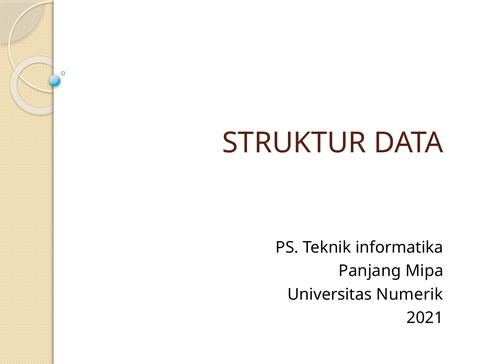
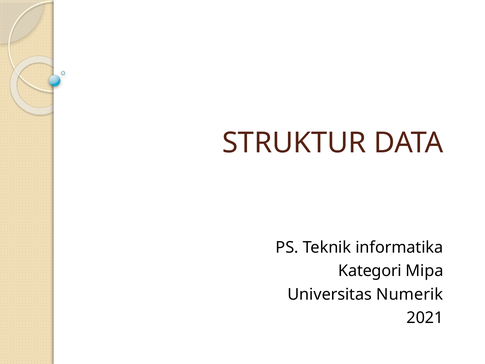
Panjang: Panjang -> Kategori (370, 271)
